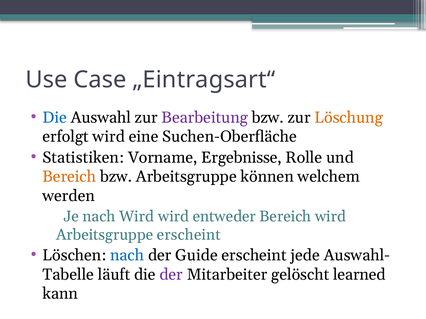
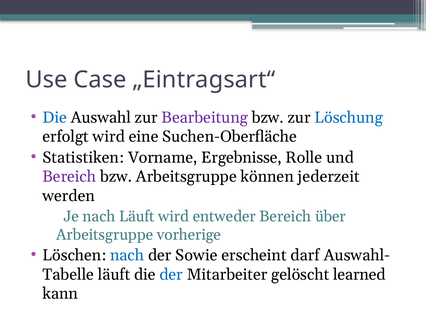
Löschung colour: orange -> blue (349, 118)
Bereich colour: orange -> purple (69, 177)
welchem: welchem -> jederzeit (329, 177)
nach Wird: Wird -> Läuft (137, 217)
Bereich wird: wird -> über (330, 217)
Arbeitsgruppe erscheint: erscheint -> vorherige (189, 235)
Guide: Guide -> Sowie (196, 256)
jede: jede -> darf (305, 256)
der colour: purple -> blue (171, 275)
